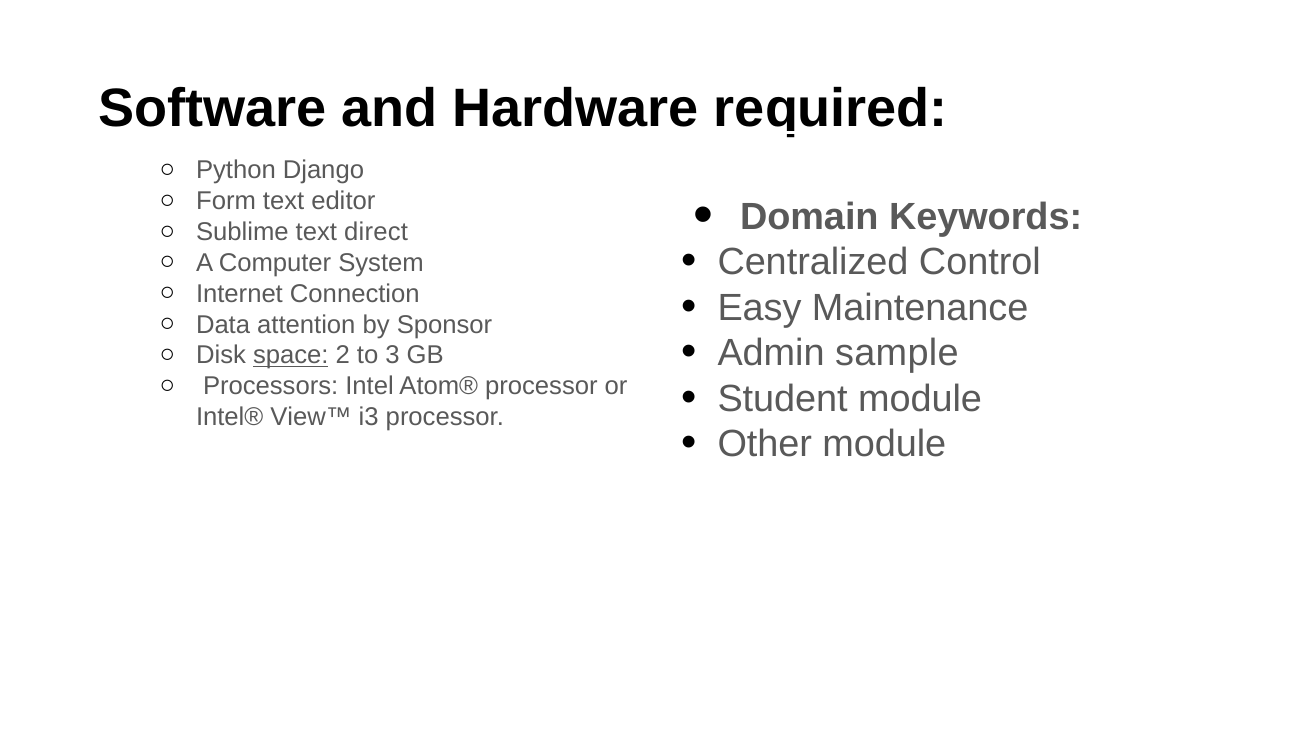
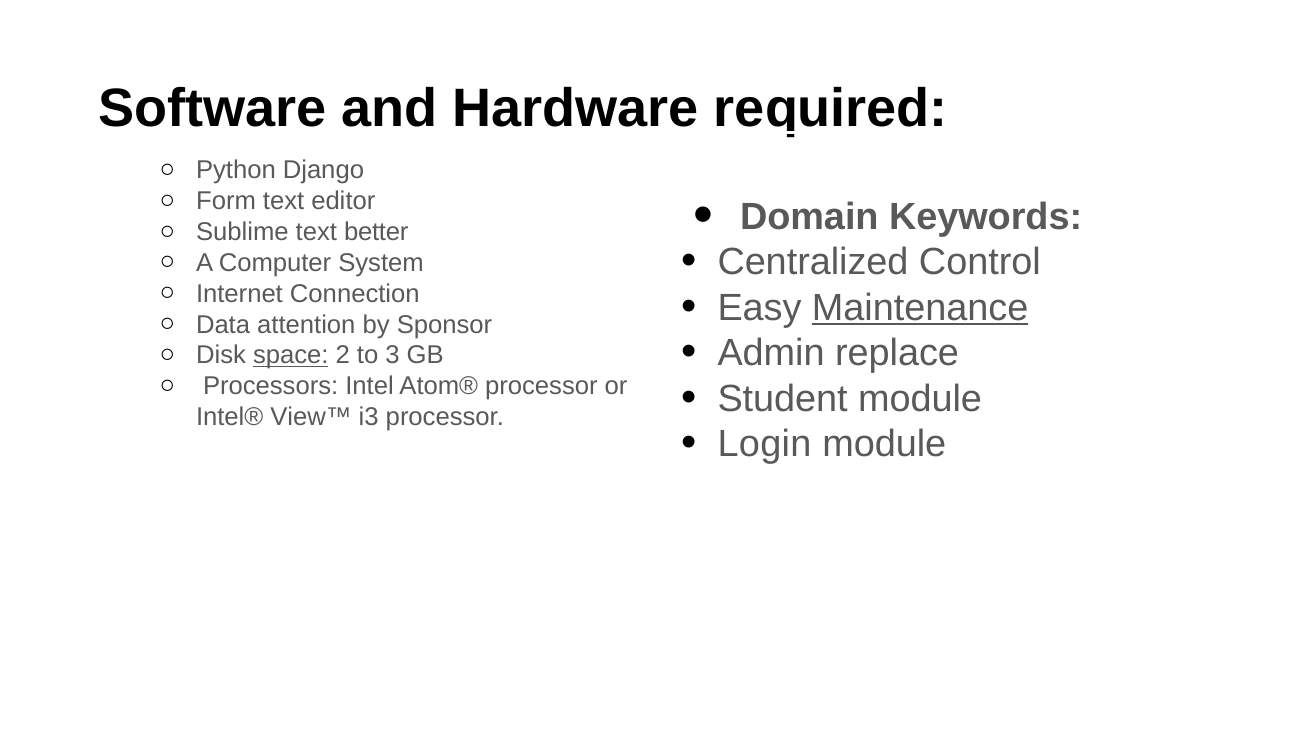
direct: direct -> better (376, 232)
Maintenance underline: none -> present (920, 308)
sample: sample -> replace (897, 353)
Other: Other -> Login (765, 444)
